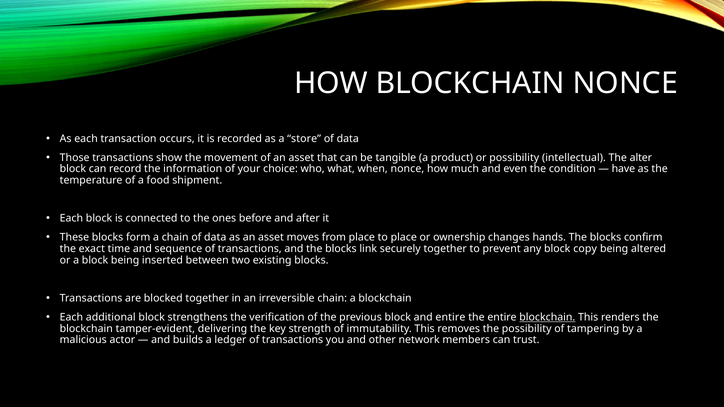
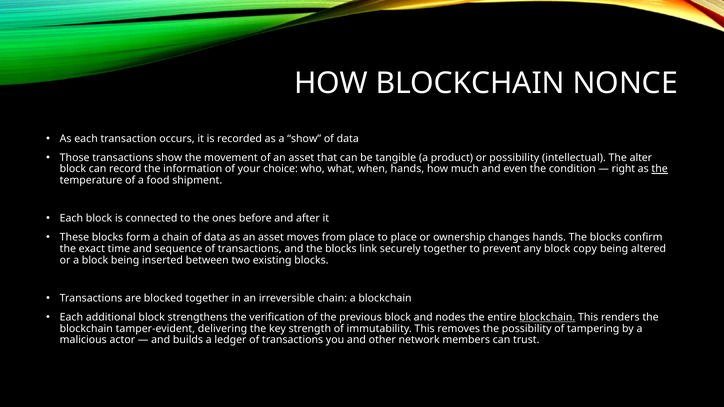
a store: store -> show (304, 139)
when nonce: nonce -> hands (407, 169)
have: have -> right (623, 169)
the underline: none -> present (660, 169)
and entire: entire -> nodes (450, 317)
